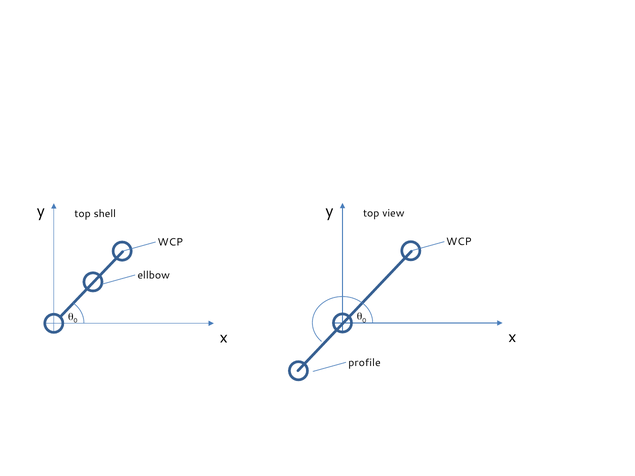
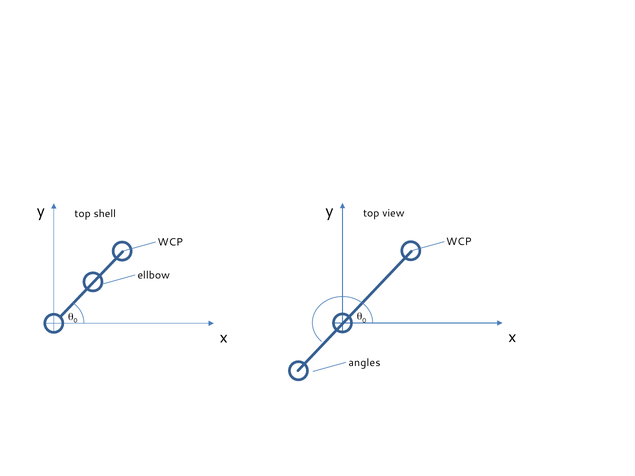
profile: profile -> angles (364, 363)
